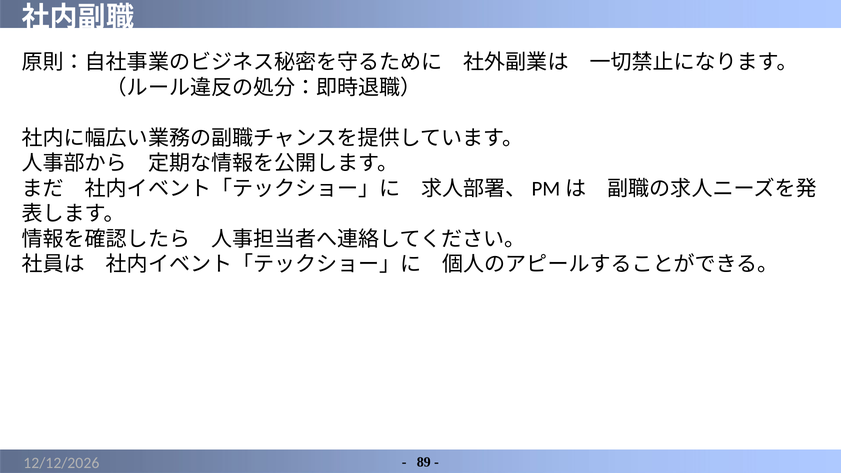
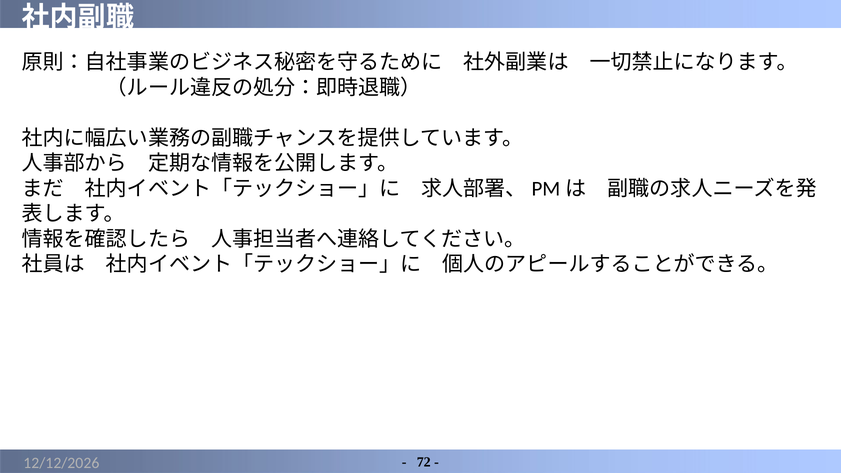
89: 89 -> 72 (424, 462)
